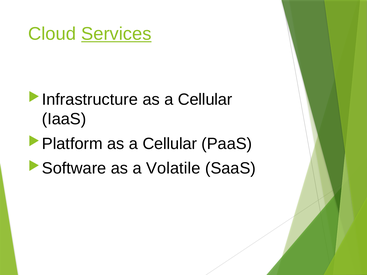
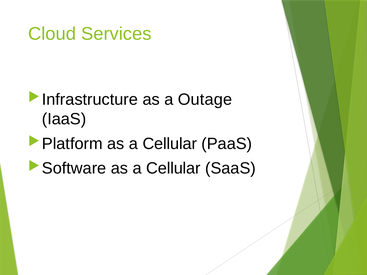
Services underline: present -> none (116, 34)
Cellular: Cellular -> Outage (205, 100)
Volatile: Volatile -> Cellular (173, 168)
